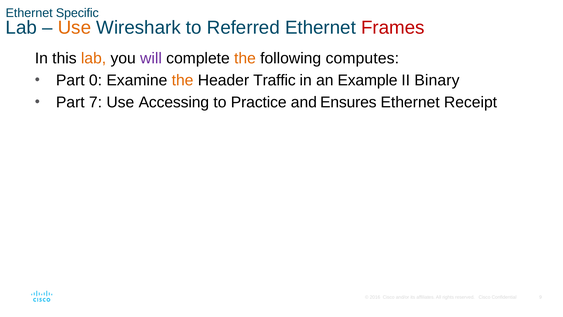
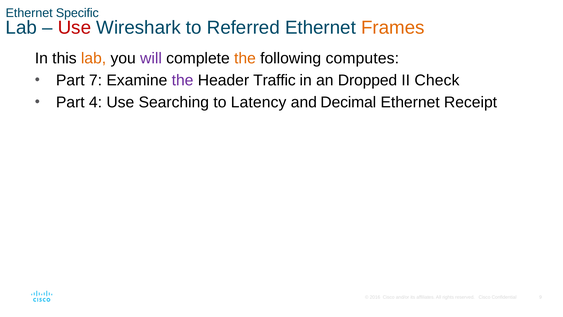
Use colour: orange -> red (74, 28)
Frames colour: red -> orange (393, 28)
0: 0 -> 7 (96, 80)
the colour: orange -> purple (183, 80)
Example: Example -> Dropped (367, 80)
Binary: Binary -> Check (437, 80)
7: 7 -> 4 (96, 102)
Accessing: Accessing -> Searching (174, 102)
Practice: Practice -> Latency (259, 102)
Ensures: Ensures -> Decimal (348, 102)
